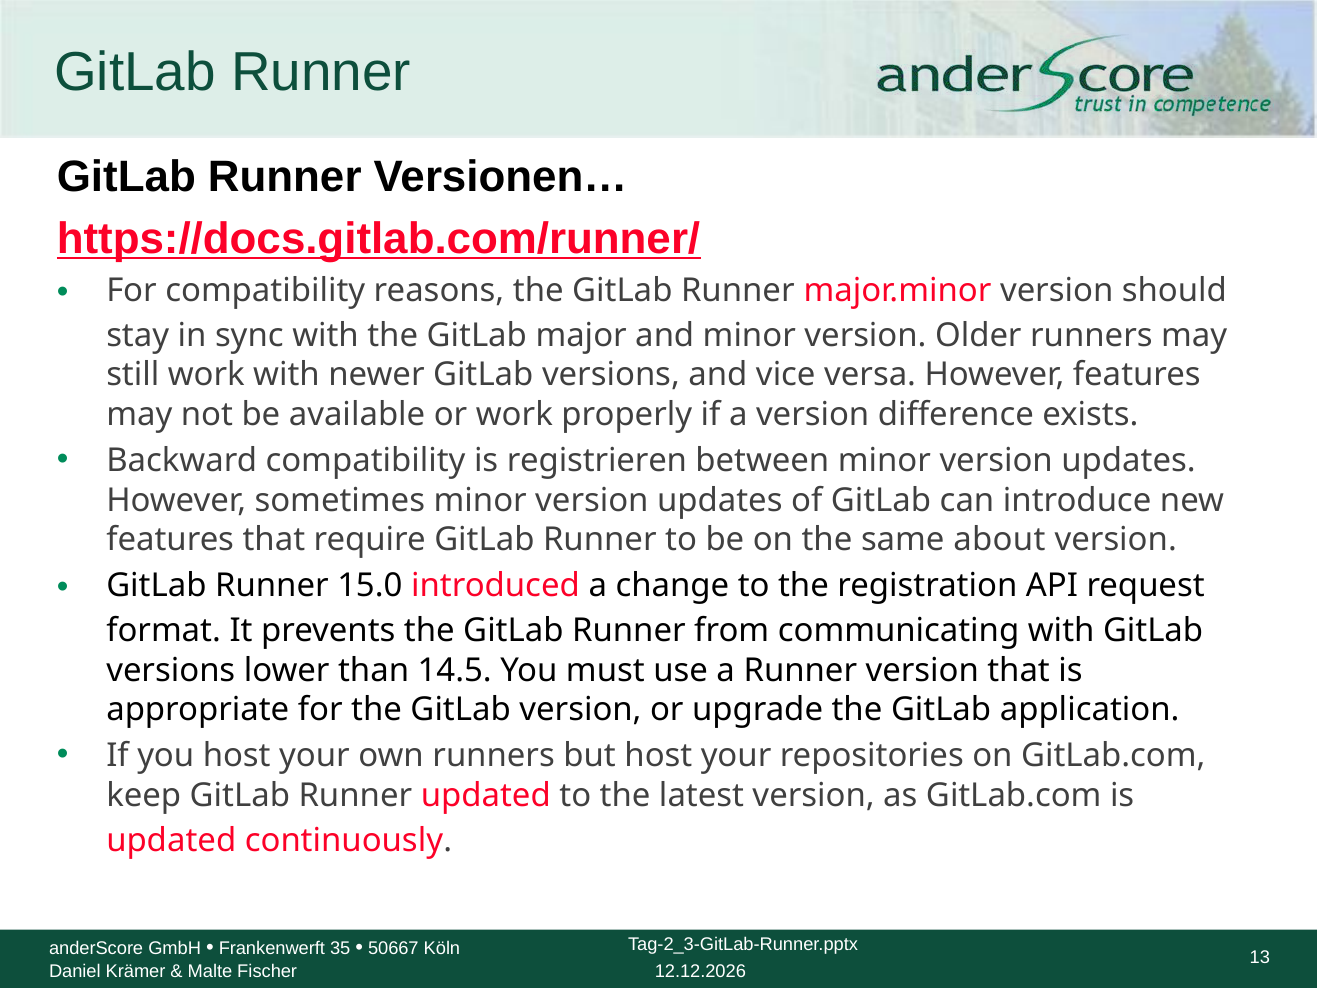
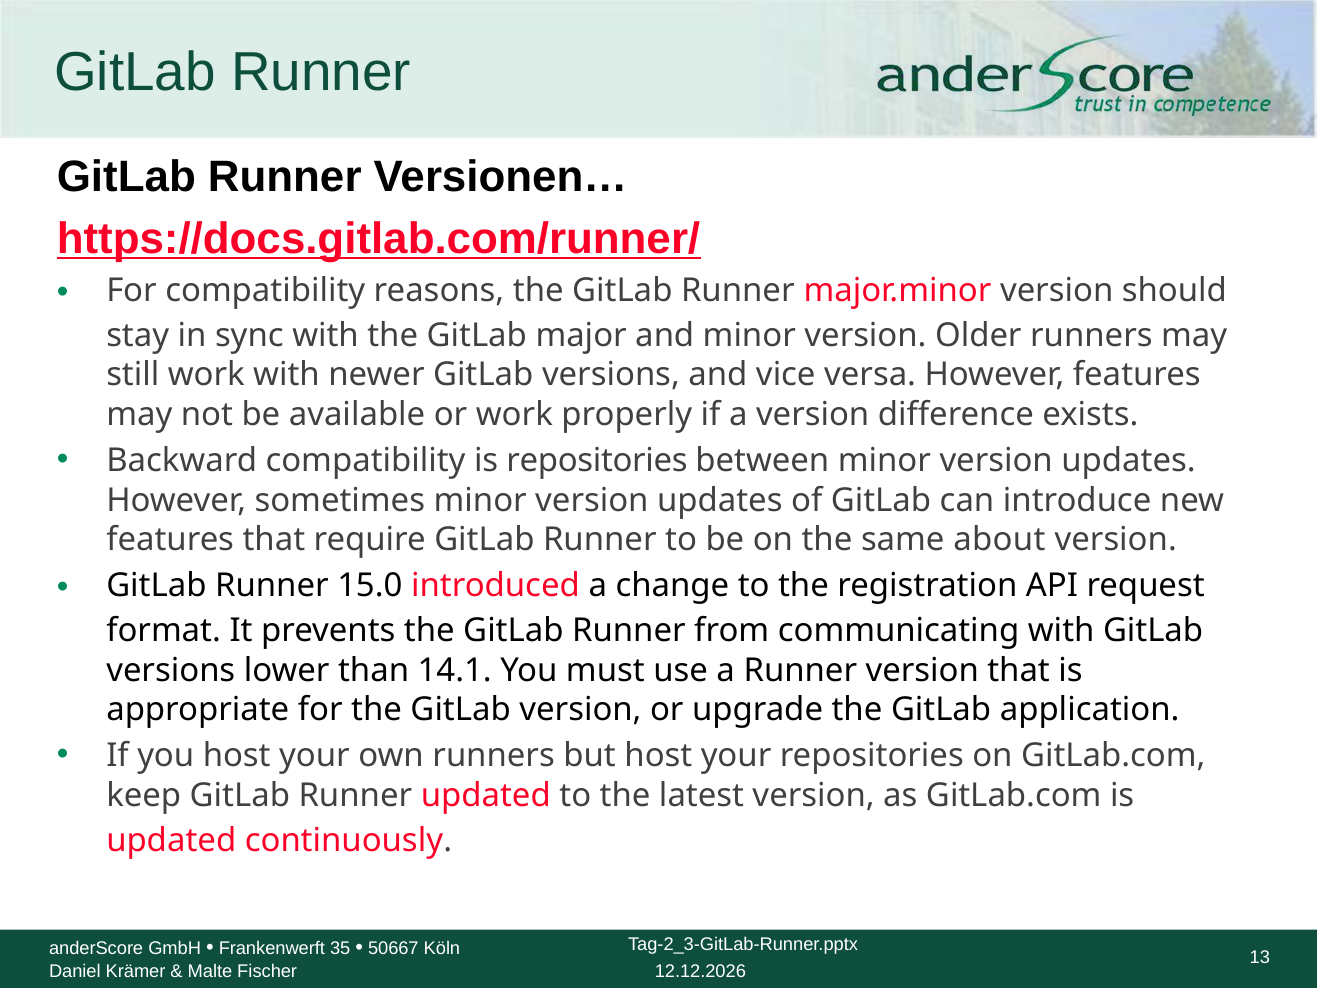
is registrieren: registrieren -> repositories (597, 461)
14.5: 14.5 -> 14.1 (455, 670)
